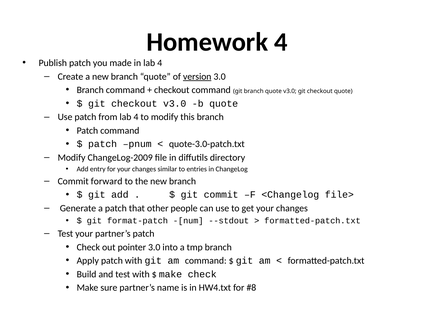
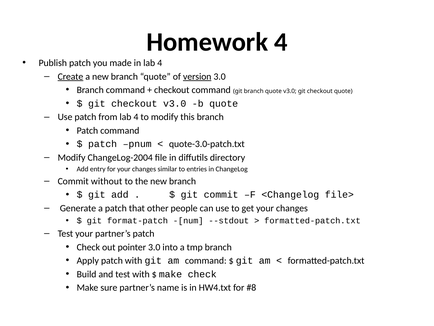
Create underline: none -> present (70, 76)
ChangeLog-2009: ChangeLog-2009 -> ChangeLog-2004 (120, 157)
forward: forward -> without (107, 181)
